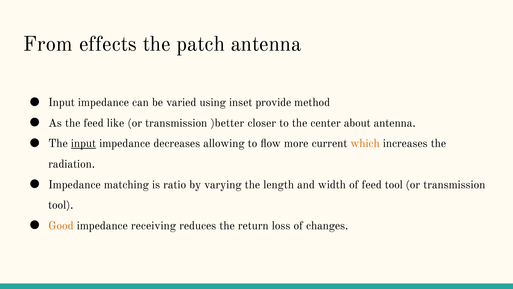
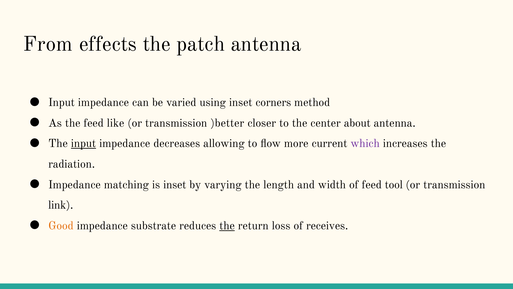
provide: provide -> corners (273, 102)
which colour: orange -> purple (365, 143)
is ratio: ratio -> inset (175, 184)
tool: tool -> link (61, 205)
receiving: receiving -> substrate (154, 225)
the underline: none -> present (227, 225)
changes: changes -> receives (327, 225)
